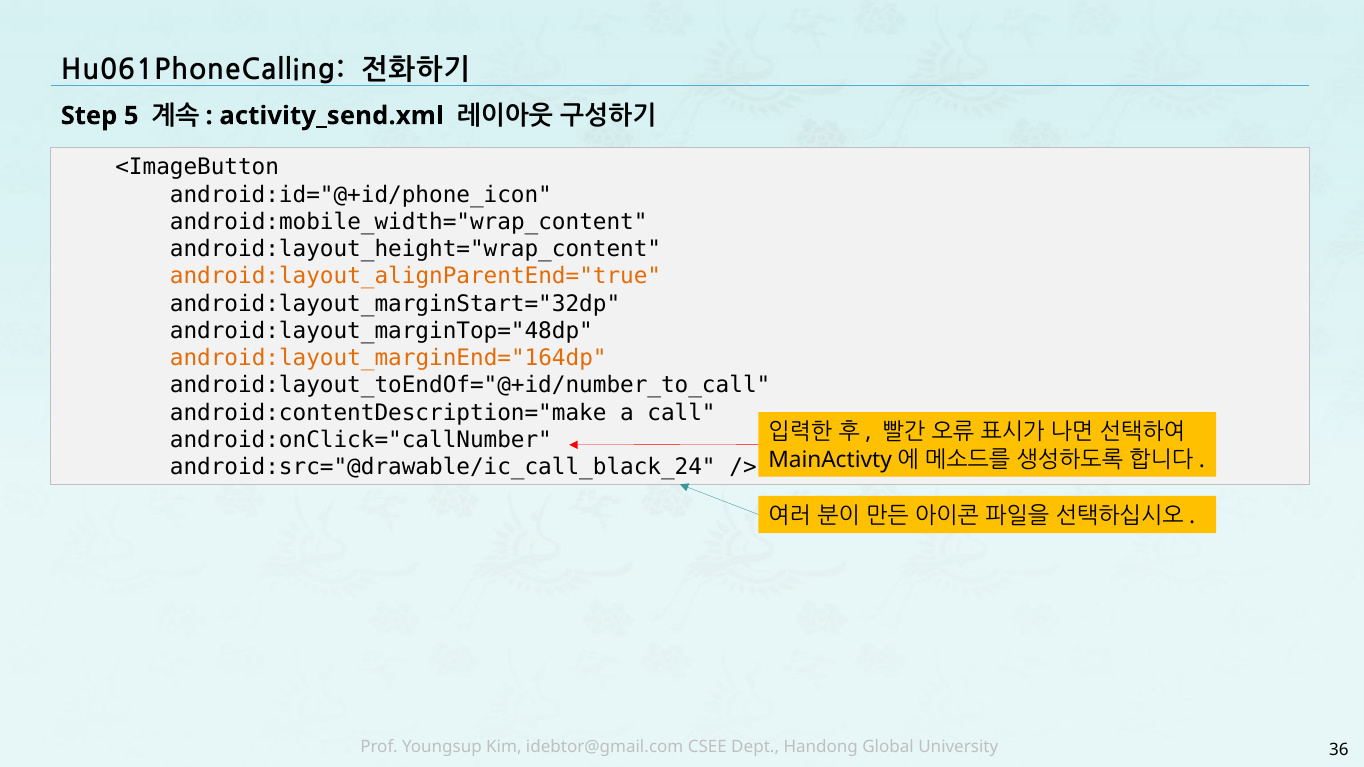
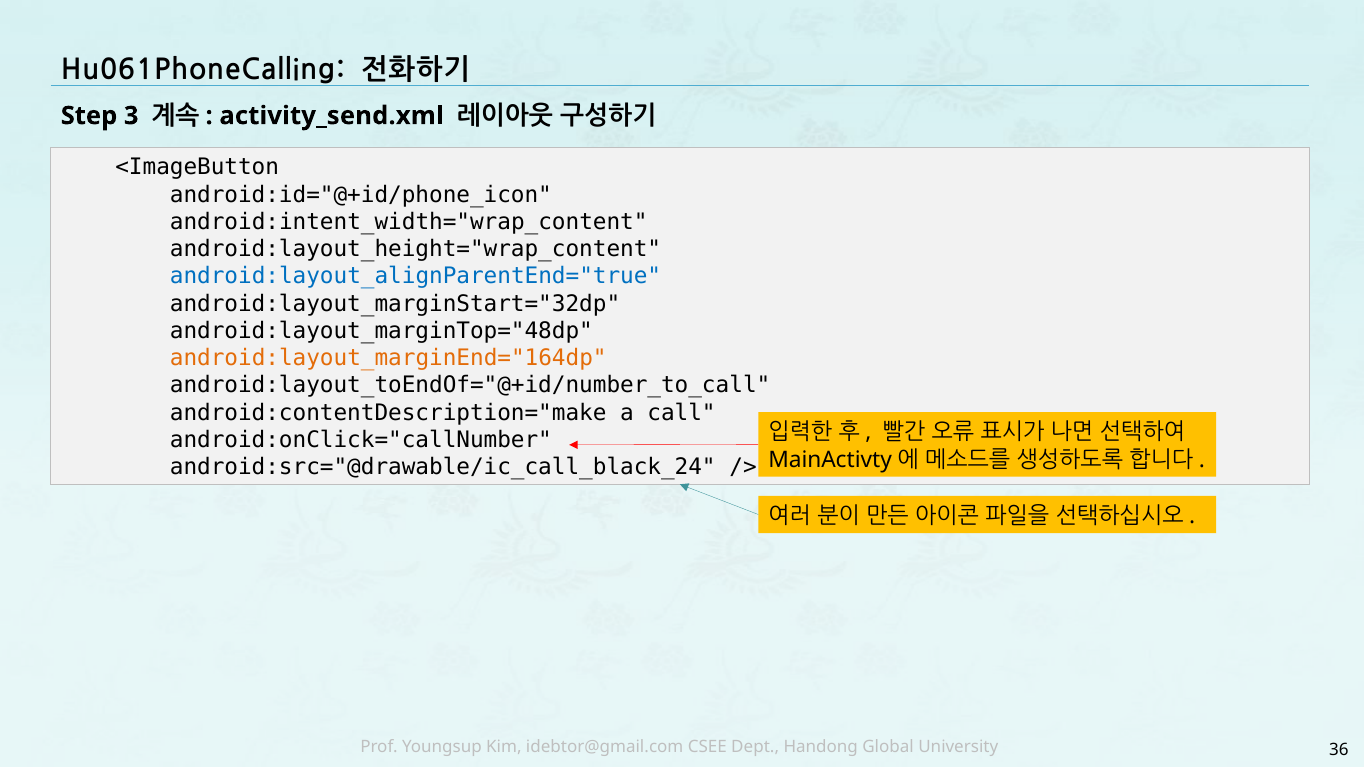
5: 5 -> 3 (131, 116)
android:mobile_width="wrap_content: android:mobile_width="wrap_content -> android:intent_width="wrap_content (409, 222)
android:layout_alignParentEnd="true colour: orange -> blue (416, 276)
